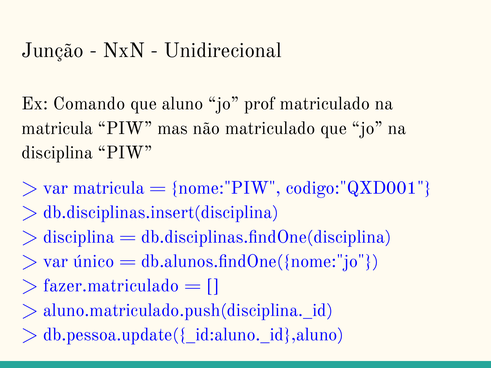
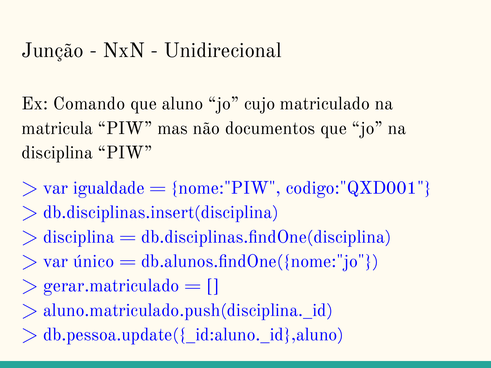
prof: prof -> cujo (260, 104)
não matriculado: matriculado -> documentos (270, 128)
var matricula: matricula -> igualdade (109, 188)
fazer.matriculado: fazer.matriculado -> gerar.matriculado (111, 286)
